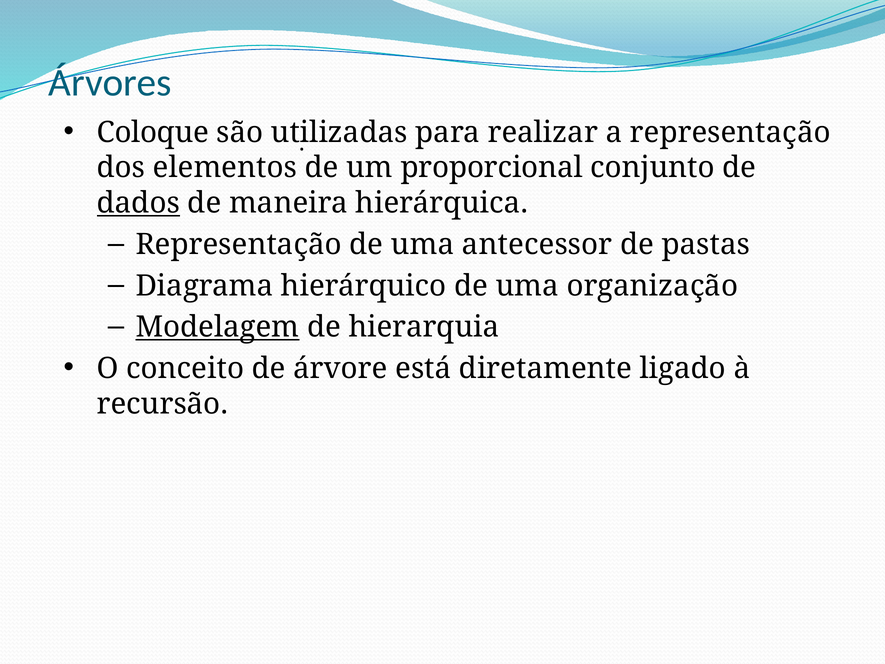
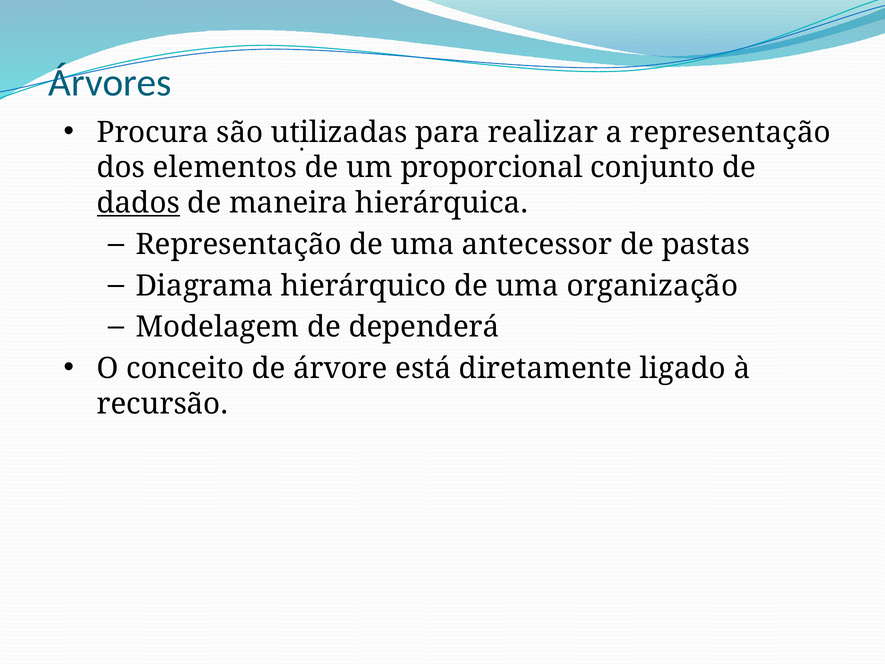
Coloque: Coloque -> Procura (153, 132)
Modelagem underline: present -> none (217, 327)
hierarquia: hierarquia -> dependerá (424, 327)
